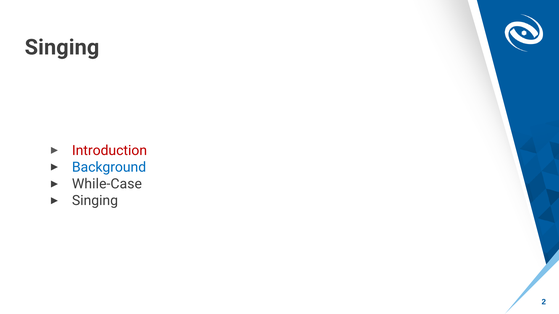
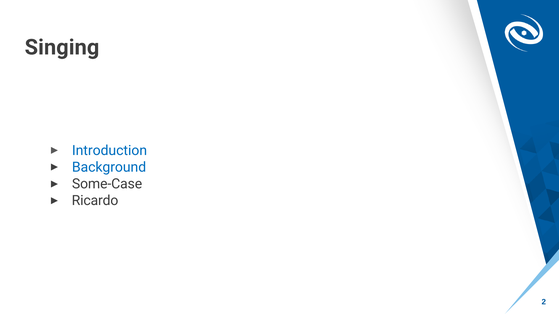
Introduction colour: red -> blue (110, 151)
While-Case: While-Case -> Some-Case (107, 184)
Singing: Singing -> Ricardo (95, 201)
